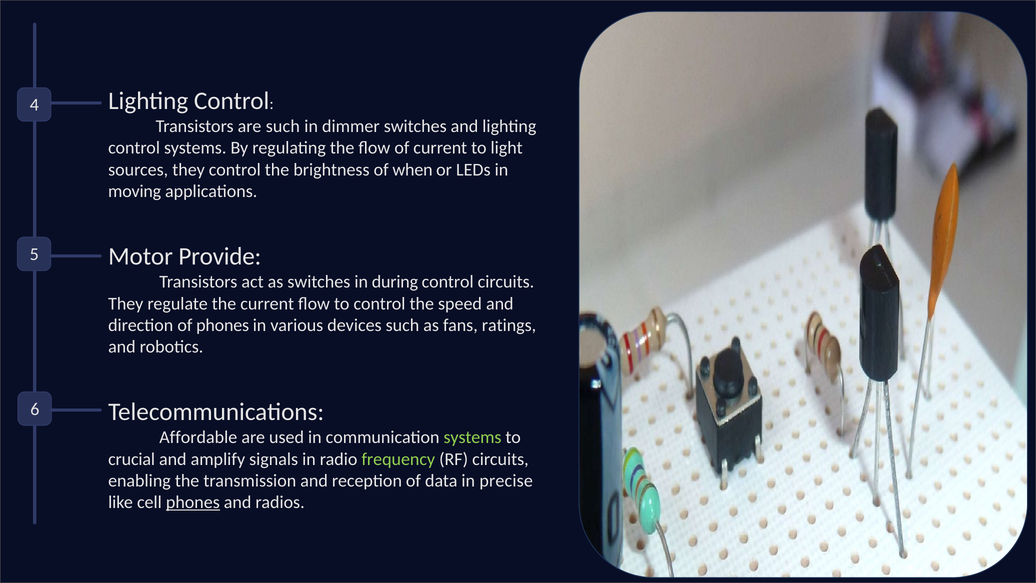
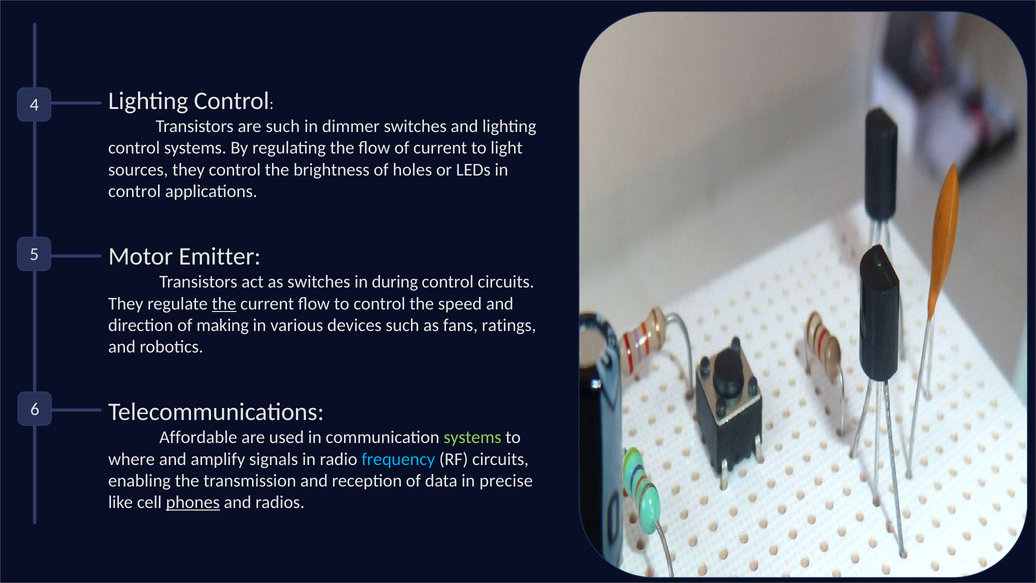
when: when -> holes (412, 170)
moving: moving -> control (135, 191)
Provide: Provide -> Emitter (220, 256)
the underline: none -> present (224, 303)
of phones: phones -> making (223, 325)
crucial: crucial -> where (132, 459)
frequency colour: light green -> light blue (398, 459)
